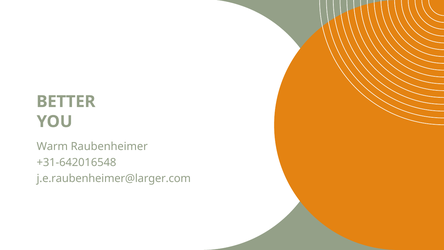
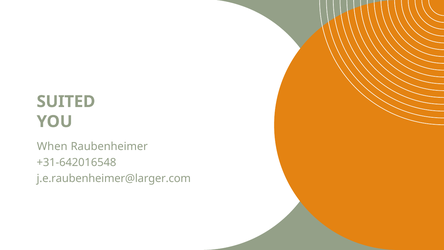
BETTER: BETTER -> SUITED (66, 101)
Warm: Warm -> When (52, 146)
